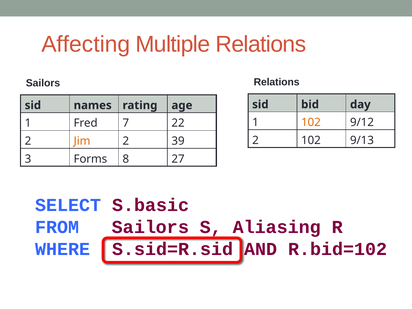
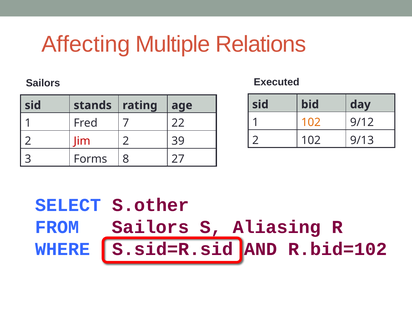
Relations: Relations -> Executed (277, 82)
names: names -> stands (93, 105)
Jim colour: orange -> red (82, 141)
S.basic: S.basic -> S.other (151, 205)
